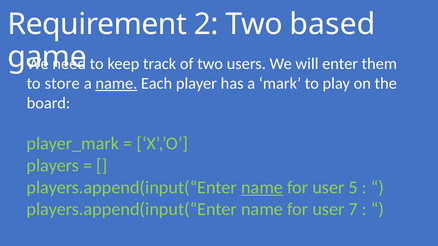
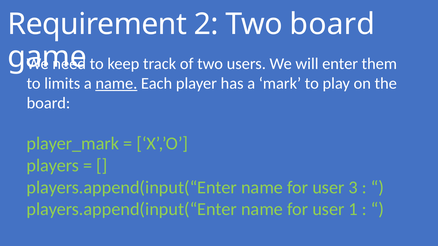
Two based: based -> board (332, 24)
store: store -> limits (62, 83)
name underline: present -> none (262, 188)
5: 5 -> 3 (353, 188)
7: 7 -> 1 (353, 210)
